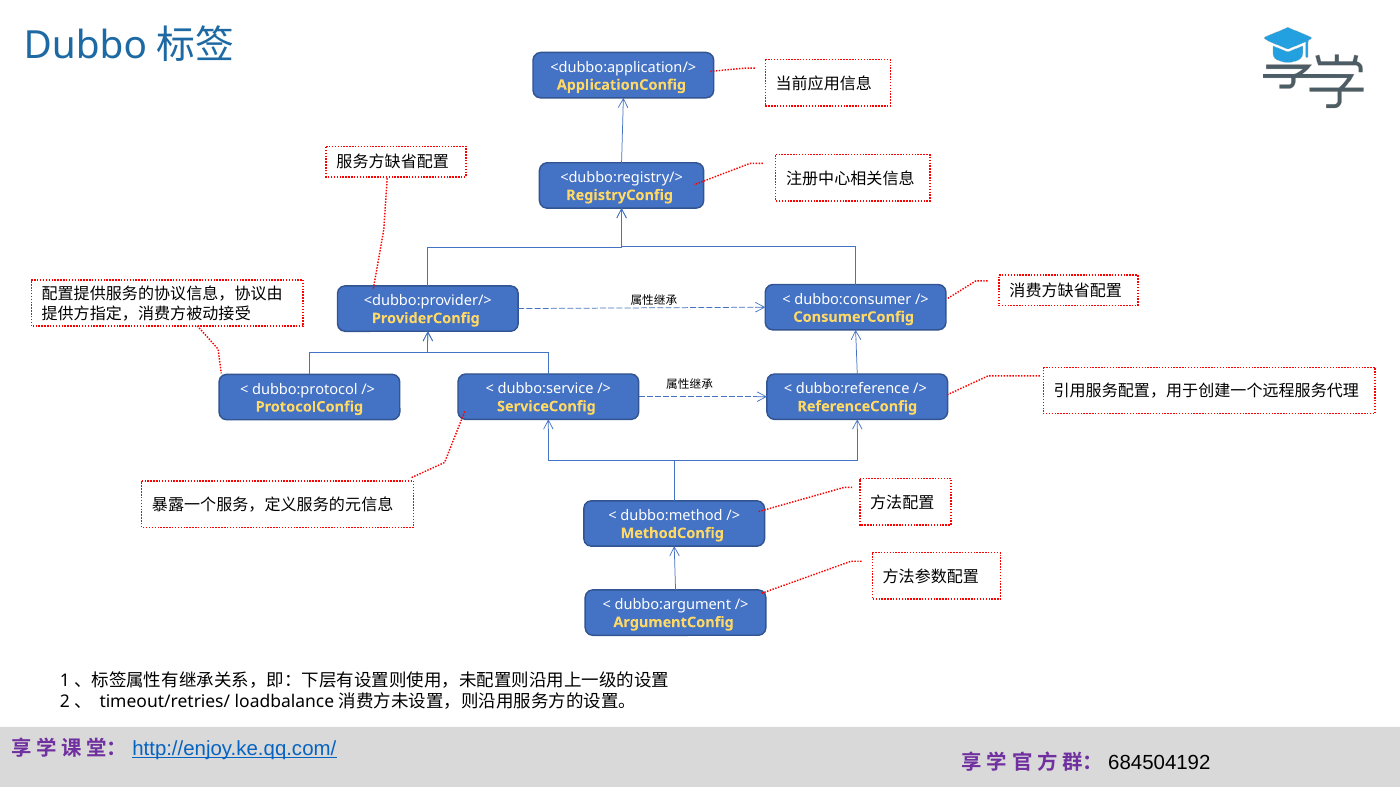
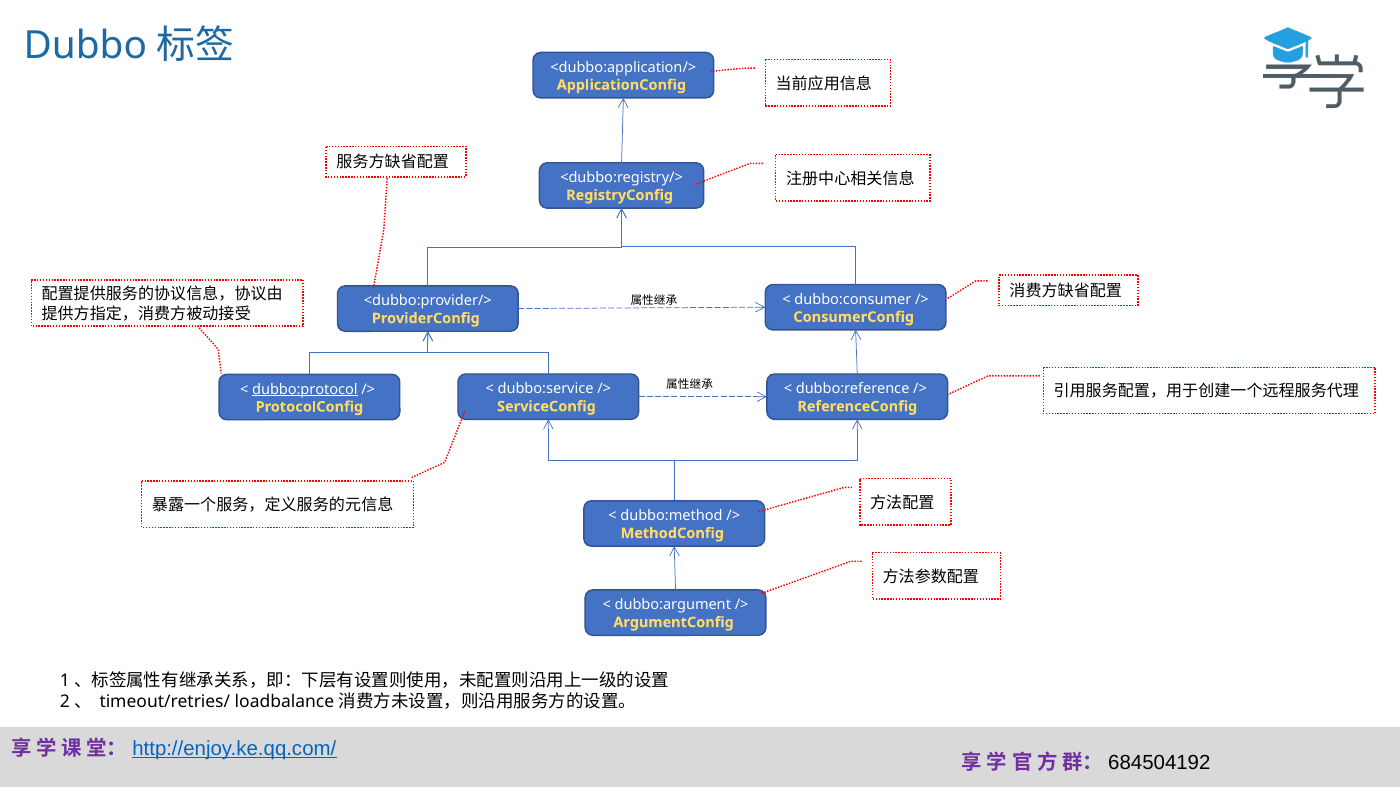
dubbo:protocol underline: none -> present (305, 390)
